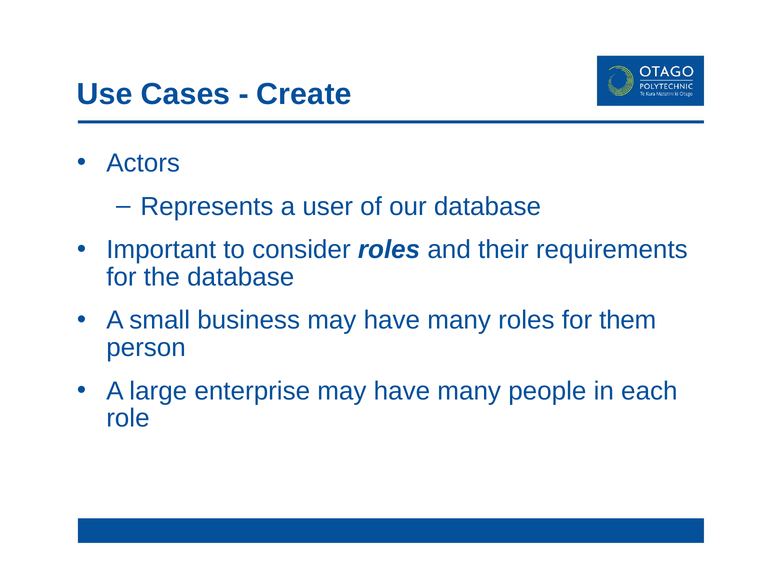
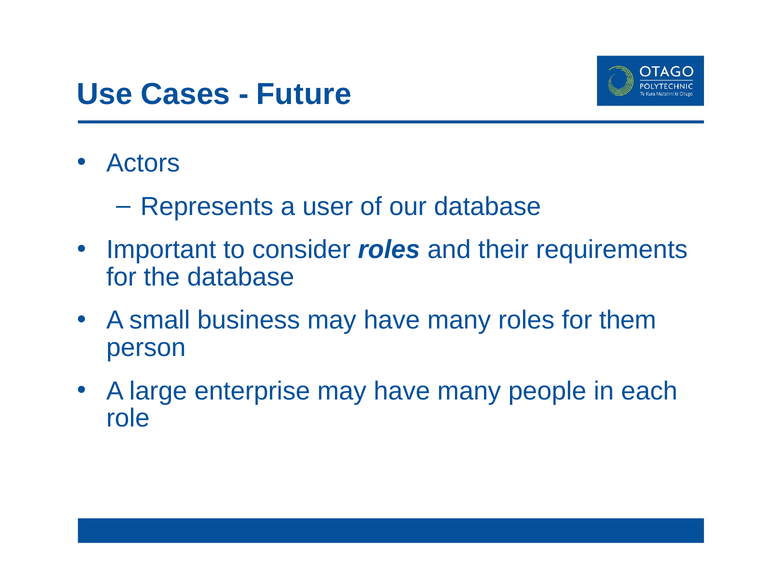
Create: Create -> Future (304, 94)
